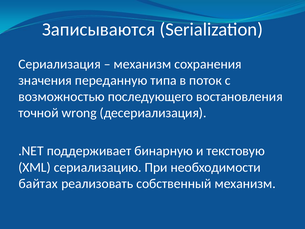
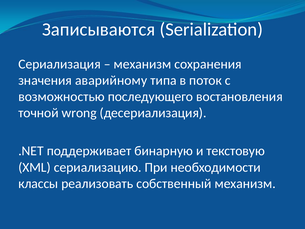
переданную: переданную -> аварийному (111, 80)
байтах: байтах -> классы (38, 183)
